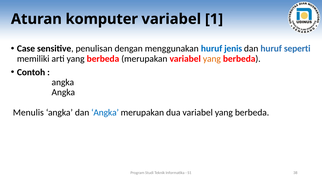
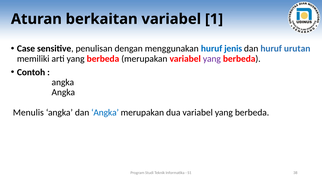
komputer: komputer -> berkaitan (102, 19)
seperti: seperti -> urutan (297, 49)
yang colour: orange -> purple (212, 59)
